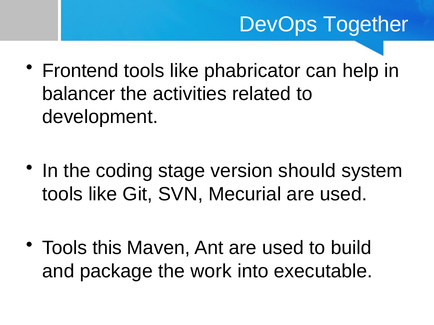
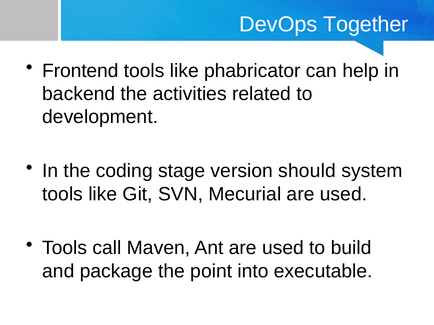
balancer: balancer -> backend (79, 94)
this: this -> call (107, 248)
work: work -> point (211, 271)
